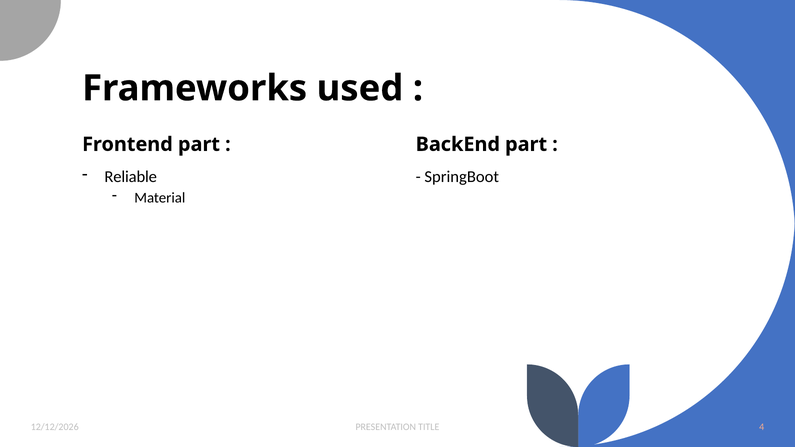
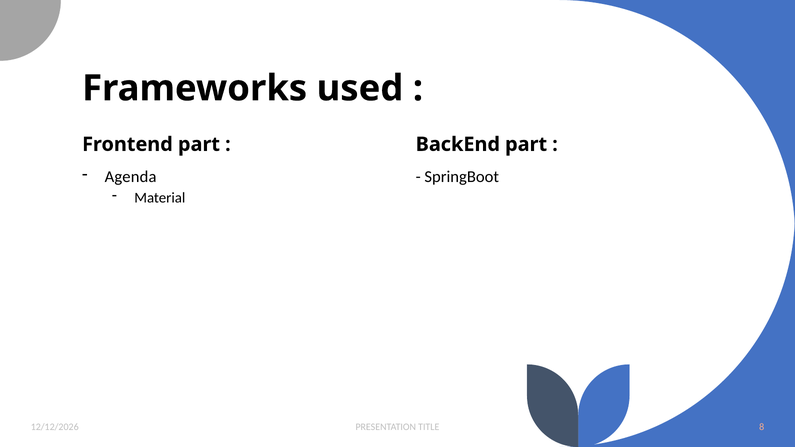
Reliable: Reliable -> Agenda (131, 177)
4: 4 -> 8 (762, 427)
